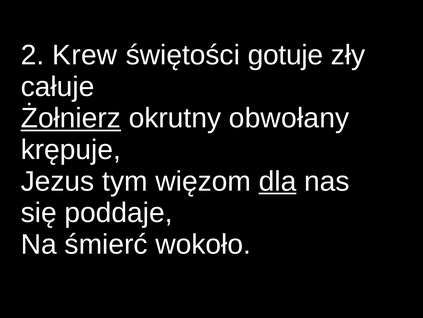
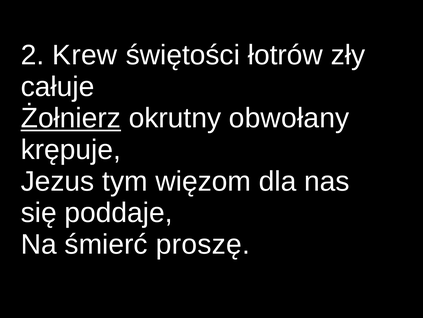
gotuje: gotuje -> łotrów (285, 55)
dla underline: present -> none (278, 181)
wokoło: wokoło -> proszę (203, 244)
